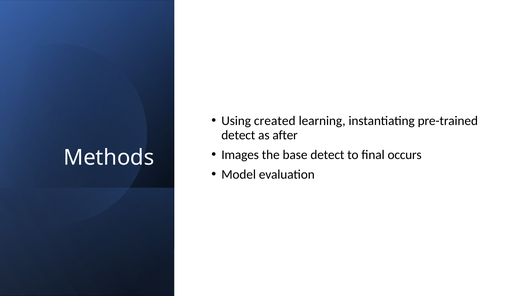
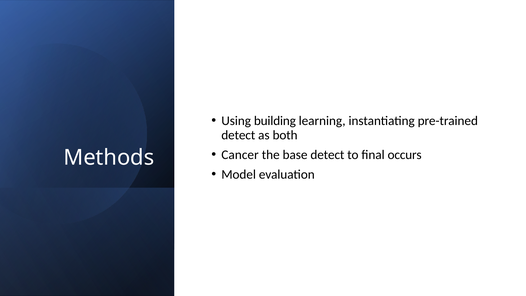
created: created -> building (275, 121)
after: after -> both (285, 135)
Images: Images -> Cancer (240, 155)
